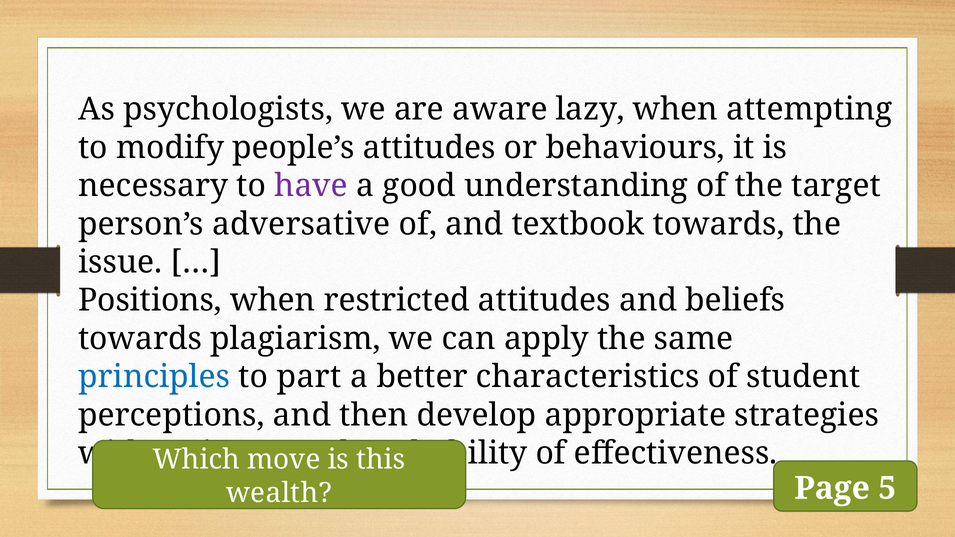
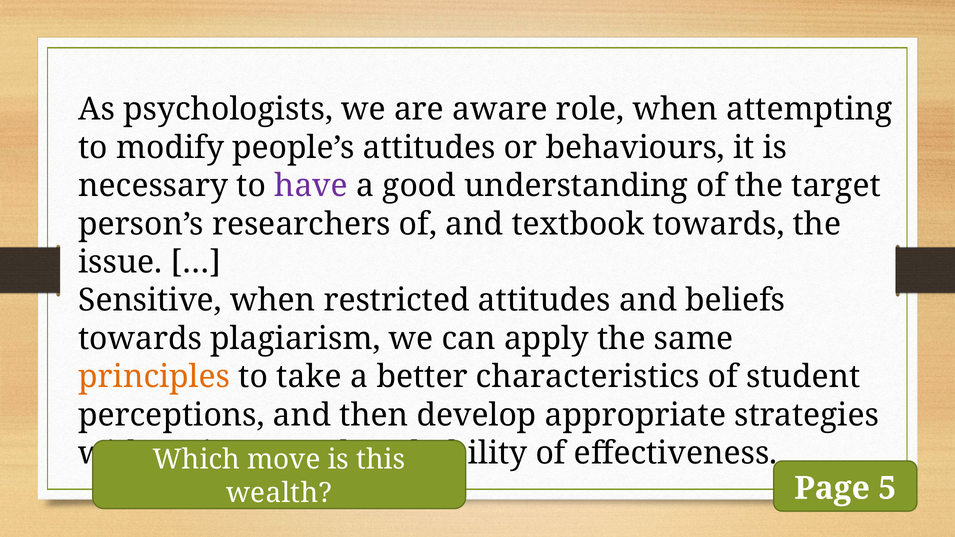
lazy: lazy -> role (590, 110)
adversative: adversative -> researchers (301, 224)
Positions: Positions -> Sensitive (150, 301)
principles colour: blue -> orange (154, 377)
part: part -> take (309, 377)
